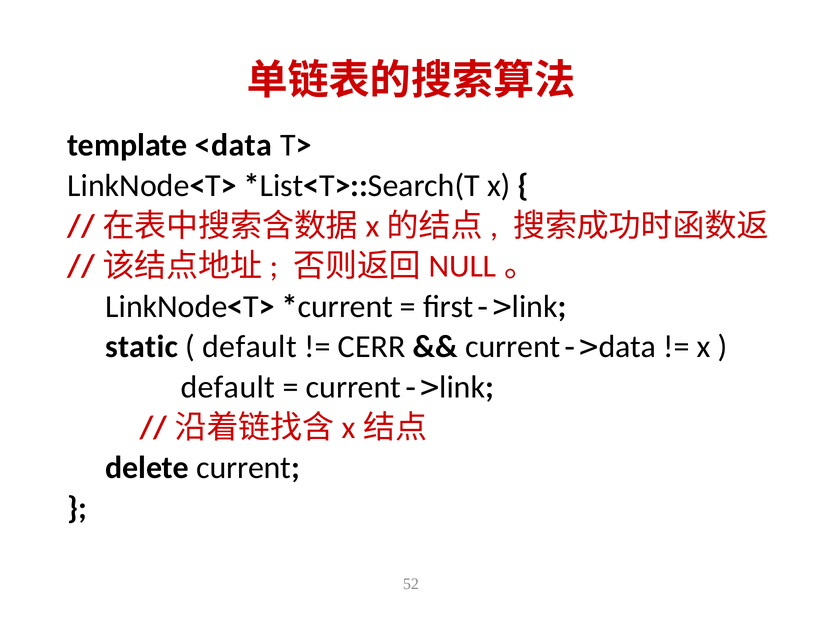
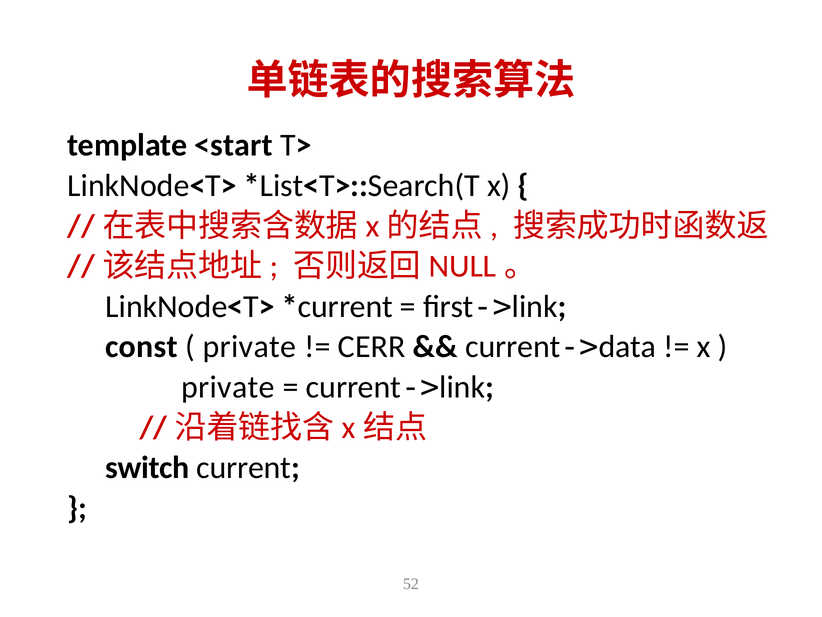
<data: <data -> <start (233, 145)
static: static -> const (142, 347)
default: default -> private (249, 347)
default: default -> private (228, 387)
delete: delete -> switch (147, 468)
